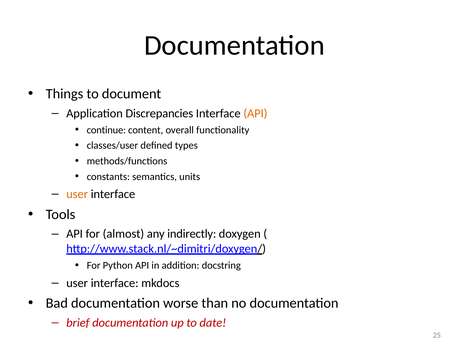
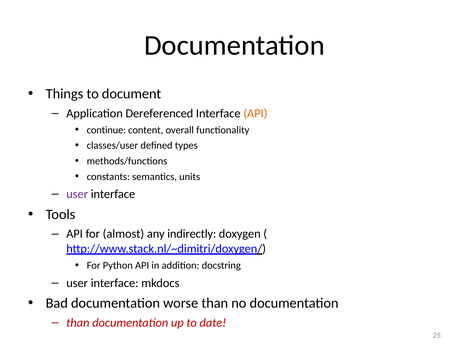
Discrepancies: Discrepancies -> Dereferenced (159, 114)
user colour: orange -> purple (77, 195)
brief: brief -> than (78, 323)
